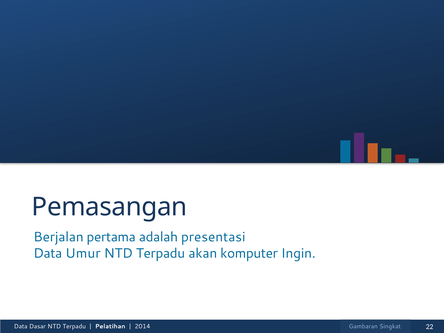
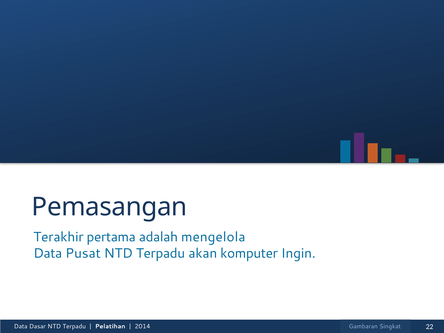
Berjalan: Berjalan -> Terakhir (58, 237)
presentasi: presentasi -> mengelola (213, 237)
Umur: Umur -> Pusat (83, 253)
